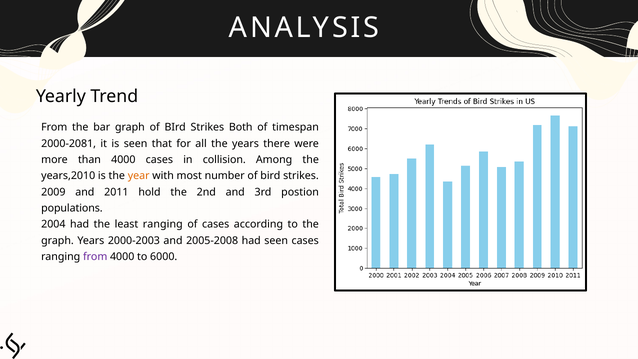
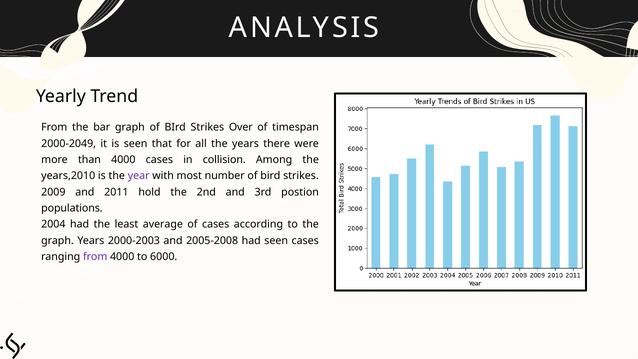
Both: Both -> Over (241, 127)
2000-2081: 2000-2081 -> 2000-2049 (69, 143)
year colour: orange -> purple (139, 176)
least ranging: ranging -> average (163, 224)
